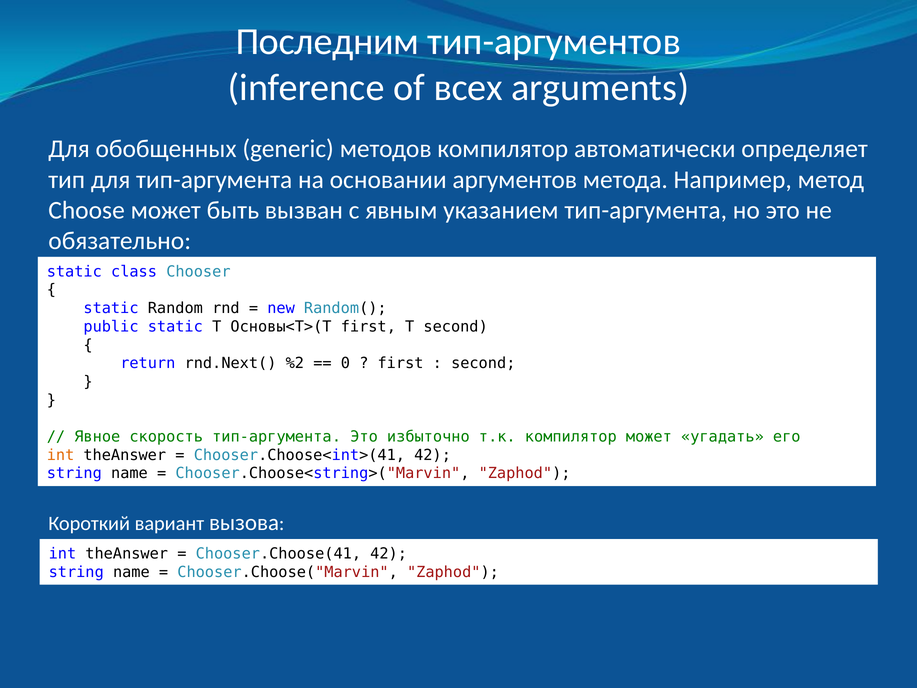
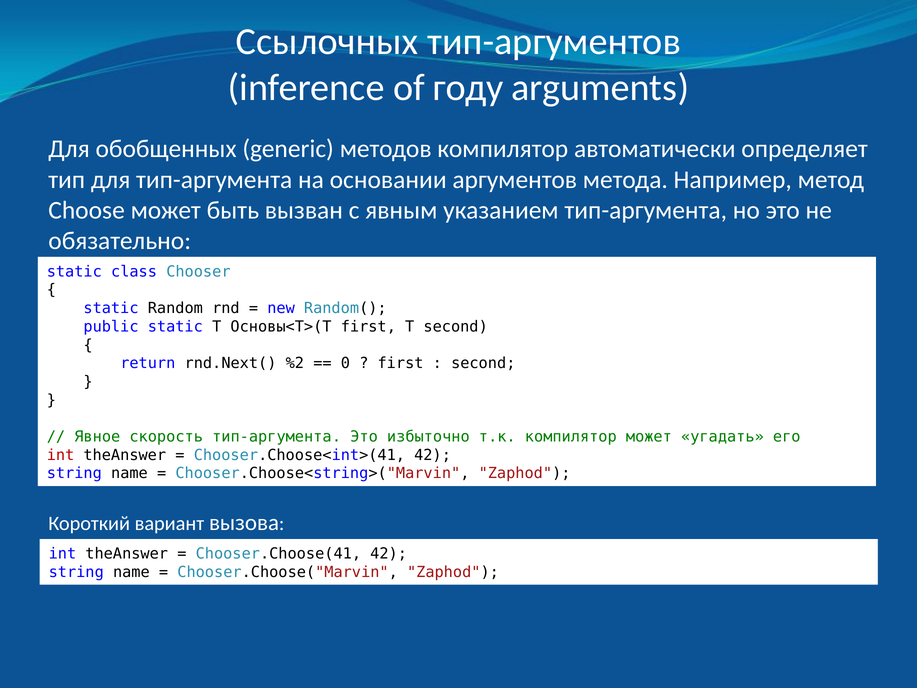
Последним: Последним -> Ссылочных (327, 42)
всех: всех -> году (468, 88)
int colour: orange -> red (61, 455)
